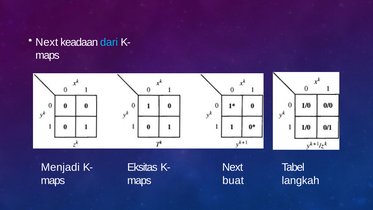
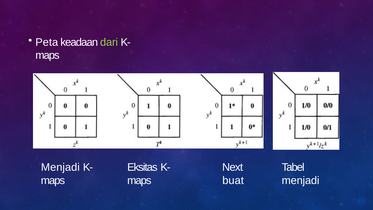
Next: Next -> Peta (47, 42)
dari colour: light blue -> light green (109, 42)
langkah: langkah -> menjadi (301, 180)
